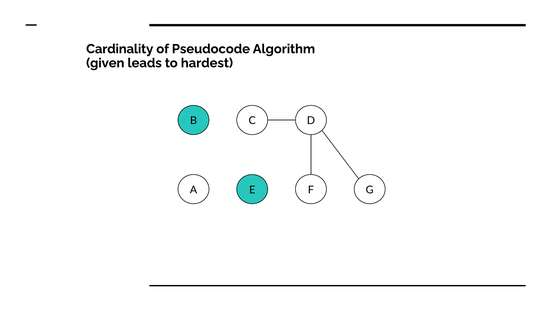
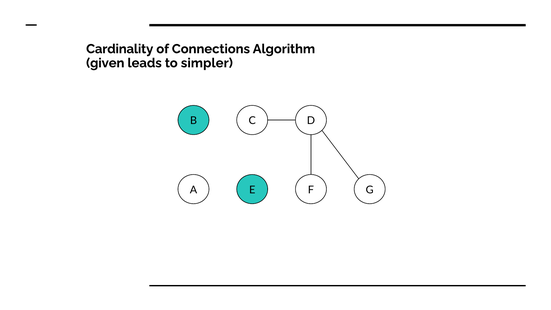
Pseudocode: Pseudocode -> Connections (211, 49)
hardest: hardest -> simpler (207, 63)
